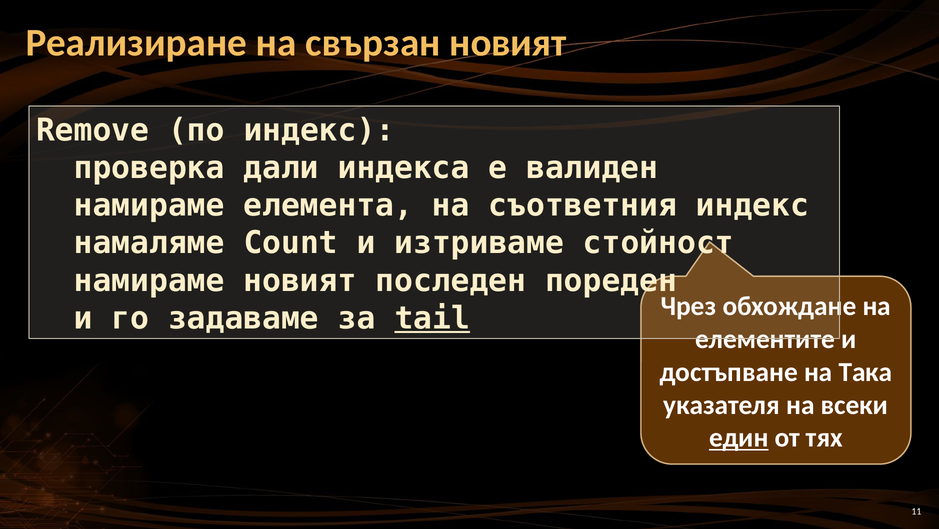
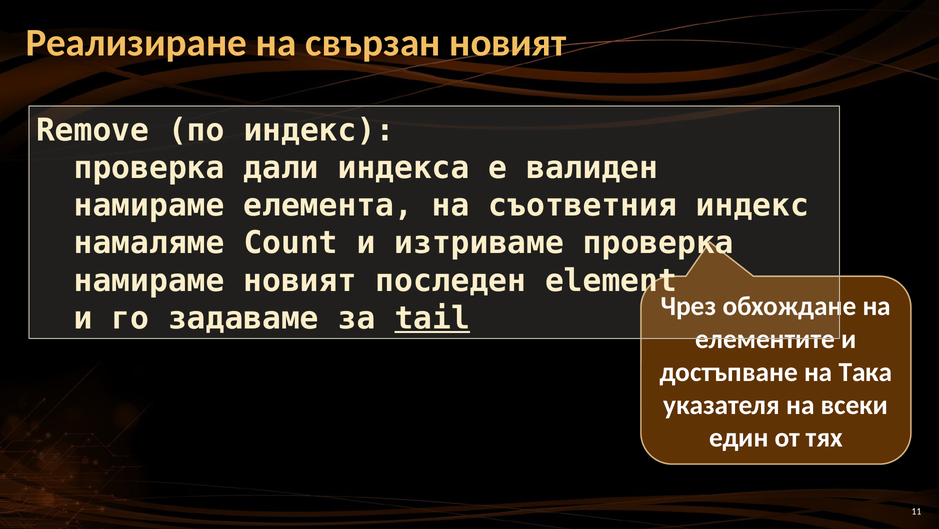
изтриваме стойност: стойност -> проверка (658, 243)
пореден: пореден -> element (611, 280)
един underline: present -> none (739, 437)
